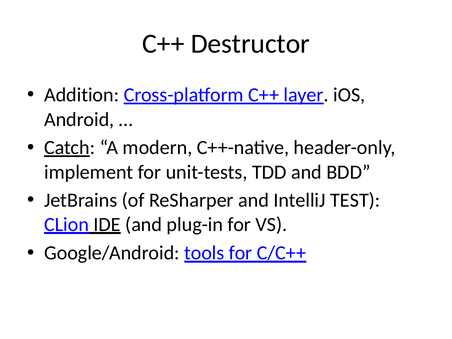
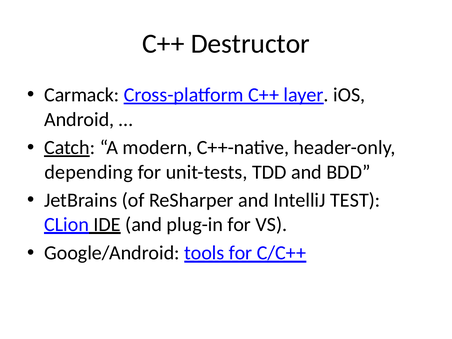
Addition: Addition -> Carmack (82, 95)
implement: implement -> depending (89, 172)
